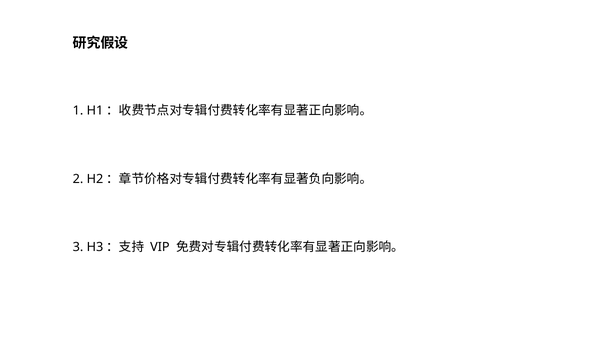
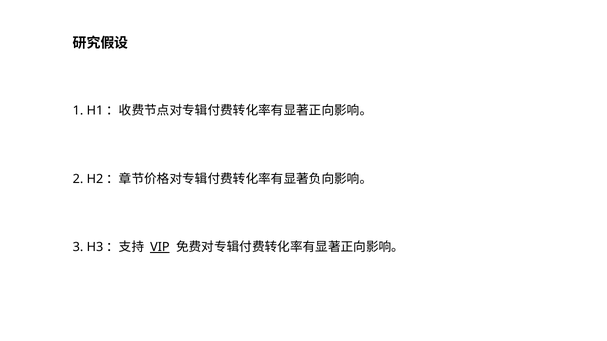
VIP underline: none -> present (160, 247)
